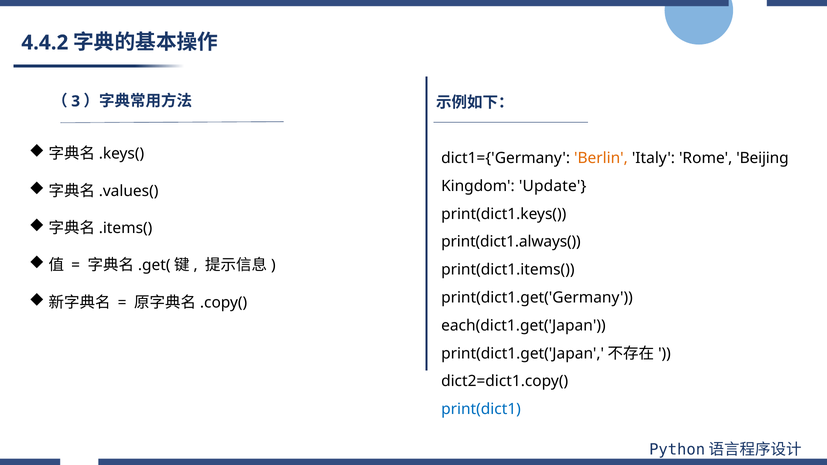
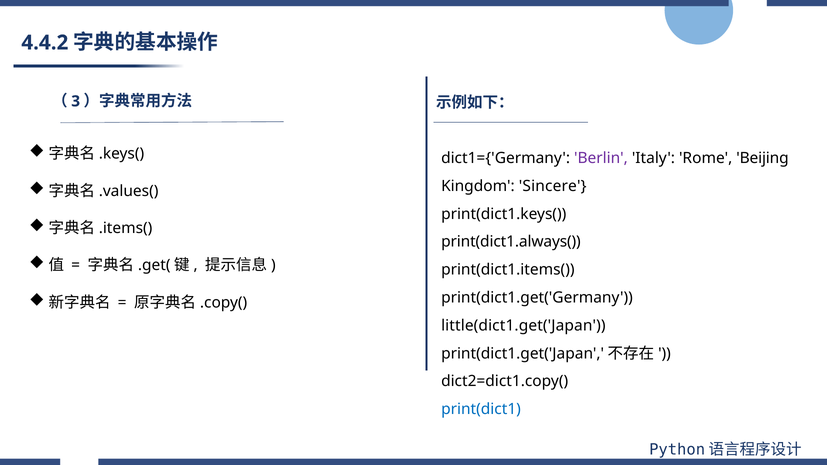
Berlin colour: orange -> purple (601, 158)
Update: Update -> Sincere (553, 186)
each(dict1.get('Japan: each(dict1.get('Japan -> little(dict1.get('Japan (523, 326)
